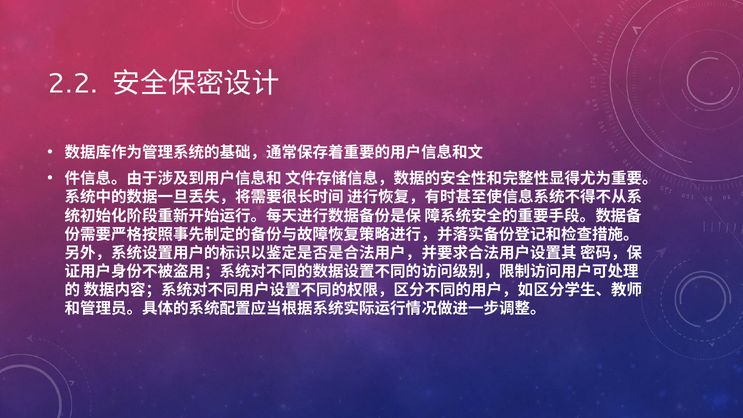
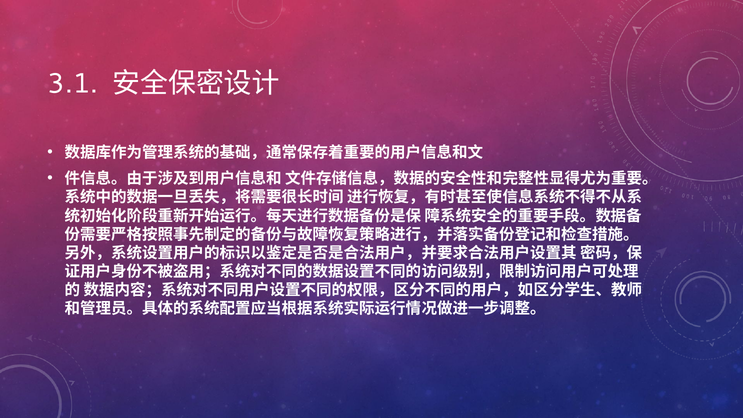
2.2: 2.2 -> 3.1 (73, 83)
